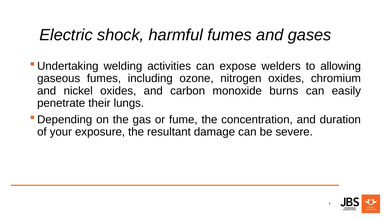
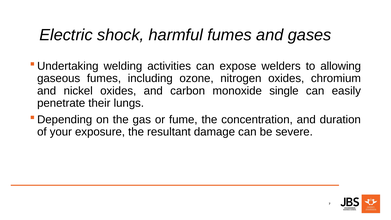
burns: burns -> single (284, 91)
